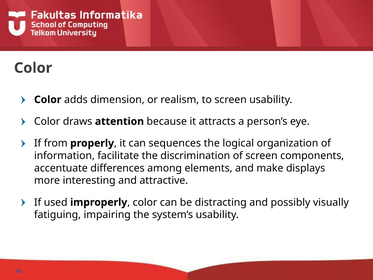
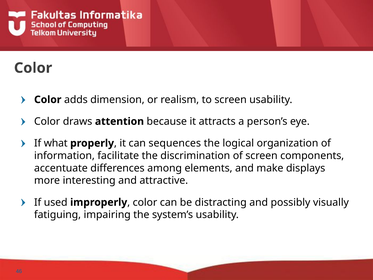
from: from -> what (56, 143)
